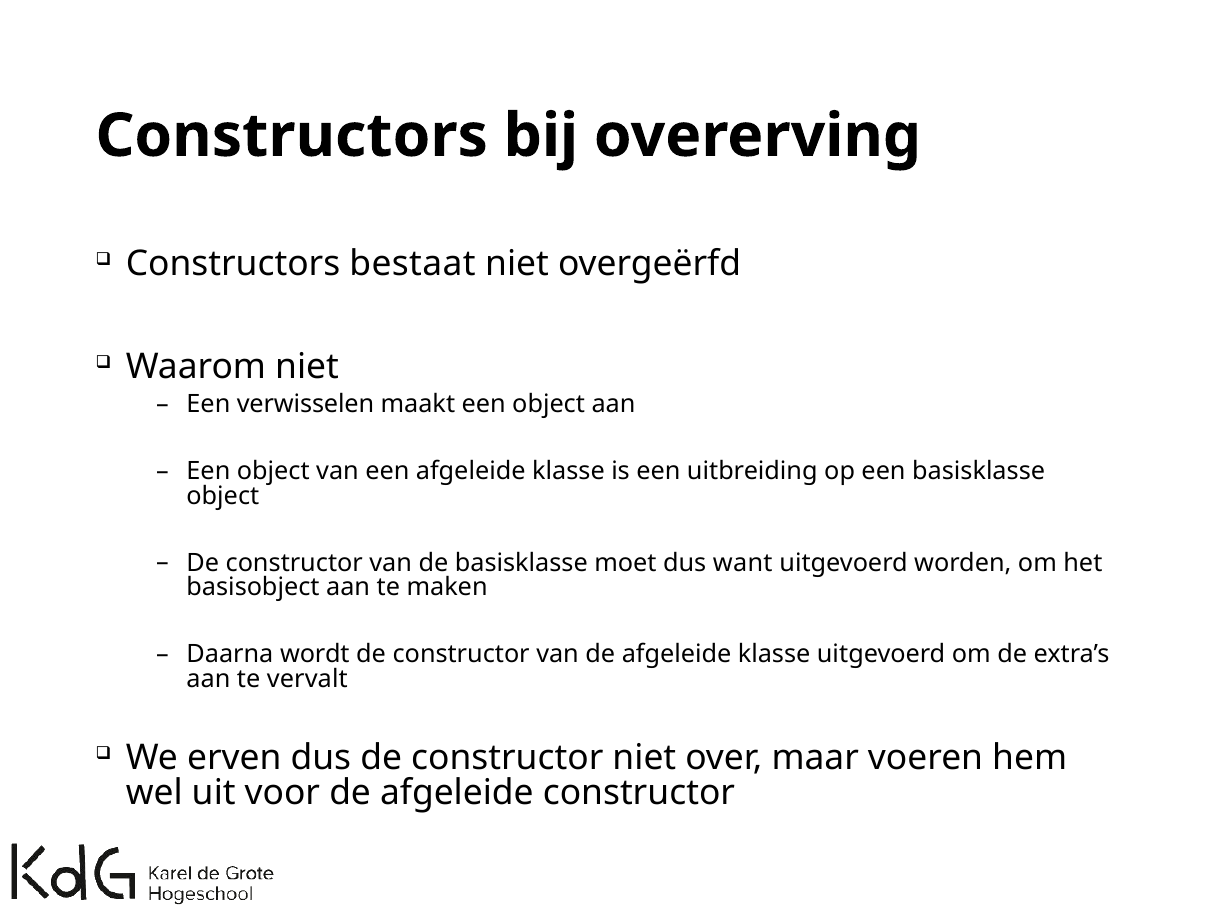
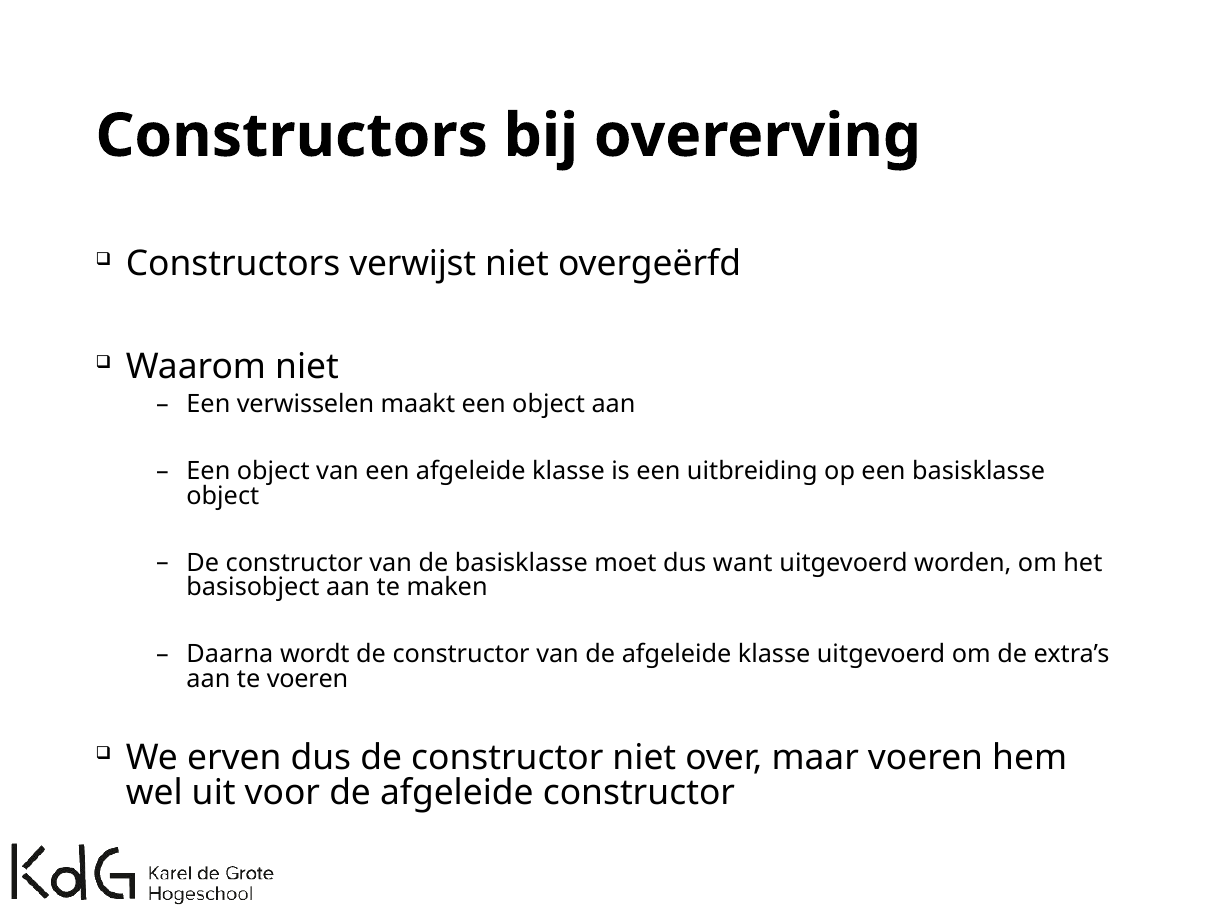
bestaat: bestaat -> verwijst (413, 264)
te vervalt: vervalt -> voeren (308, 679)
